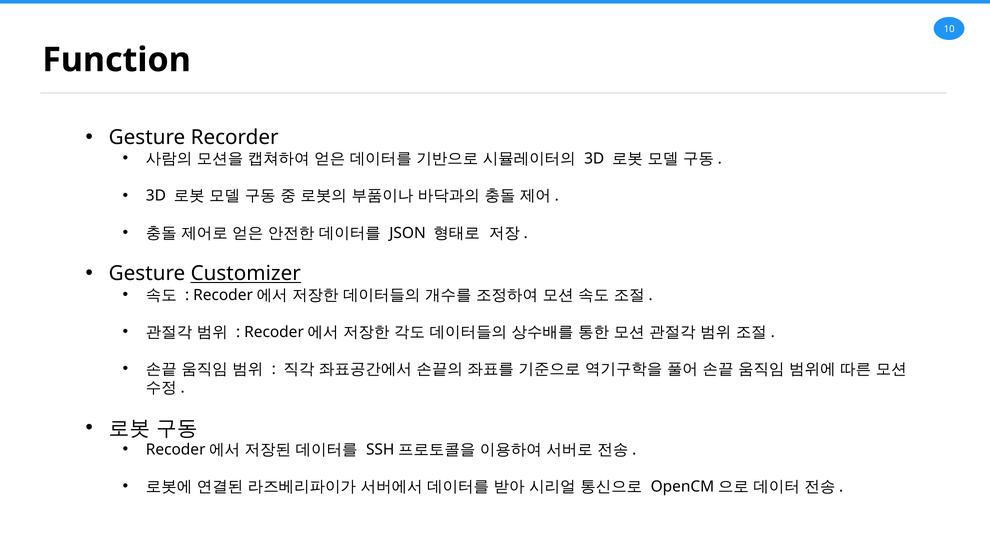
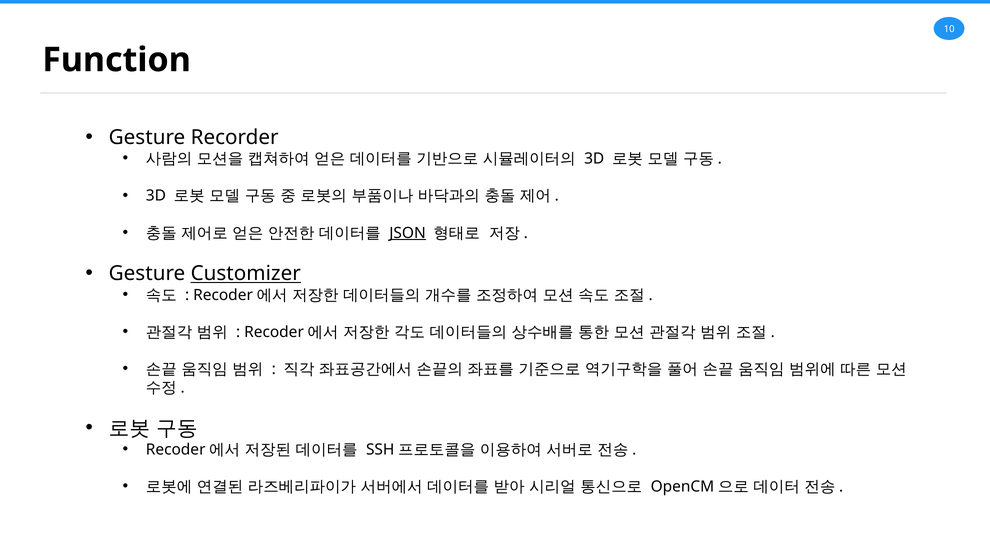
JSON underline: none -> present (408, 233)
